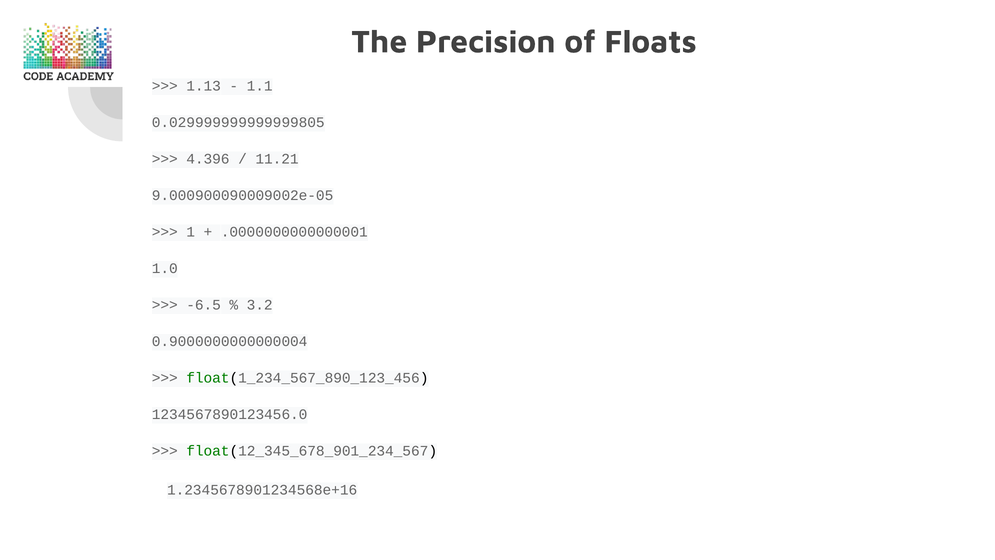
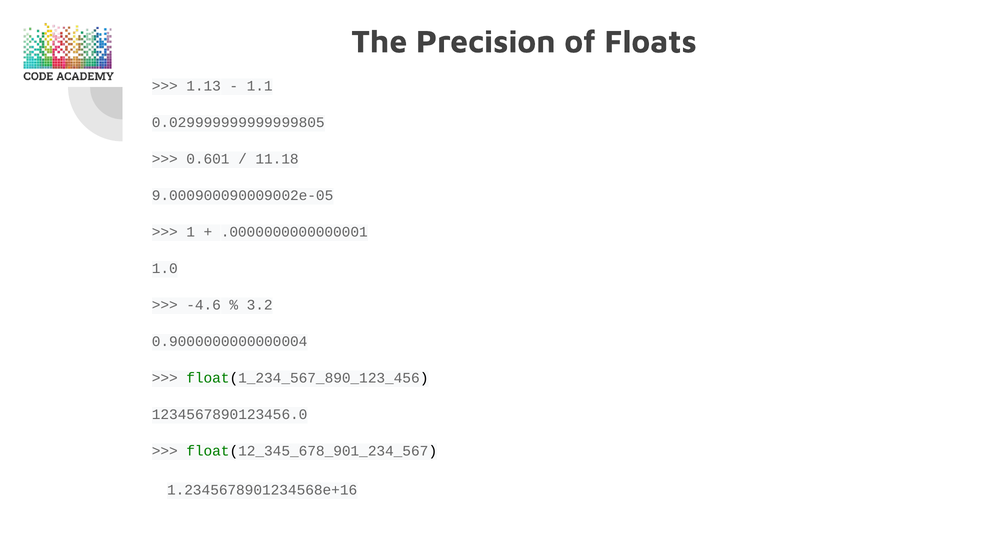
4.396: 4.396 -> 0.601 (208, 159)
11.21: 11.21 -> 11.18 (277, 159)
-6.5: -6.5 -> -4.6 (204, 305)
